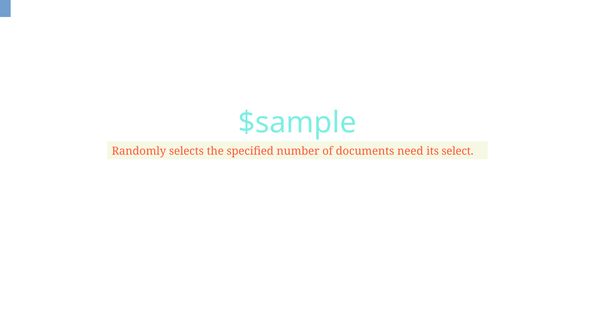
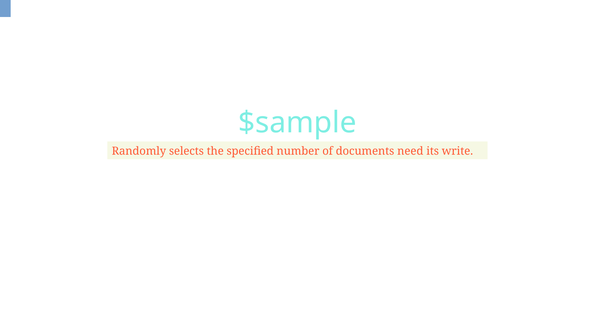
select: select -> write (457, 151)
